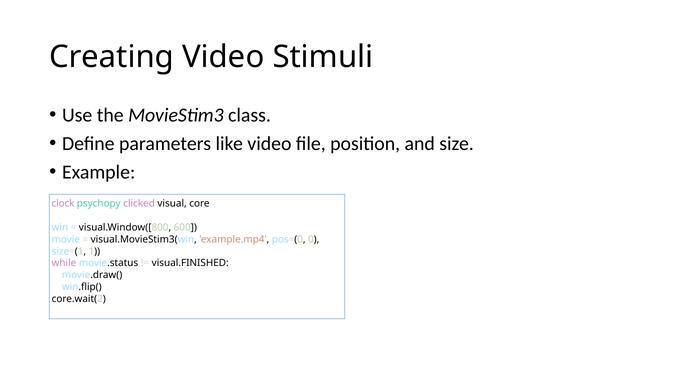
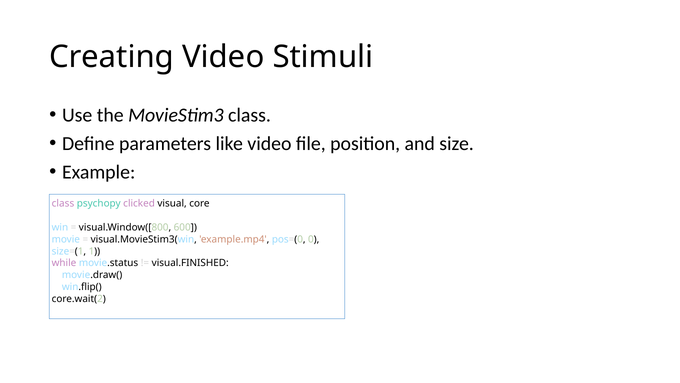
clock: clock -> class (63, 203)
